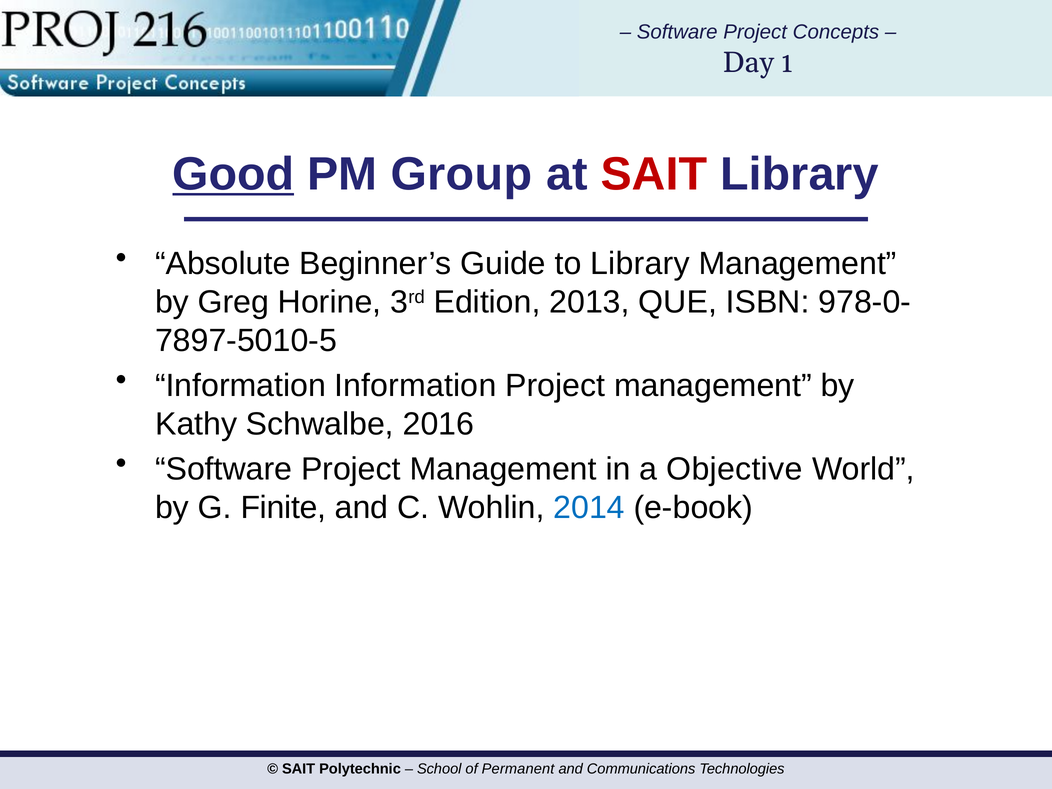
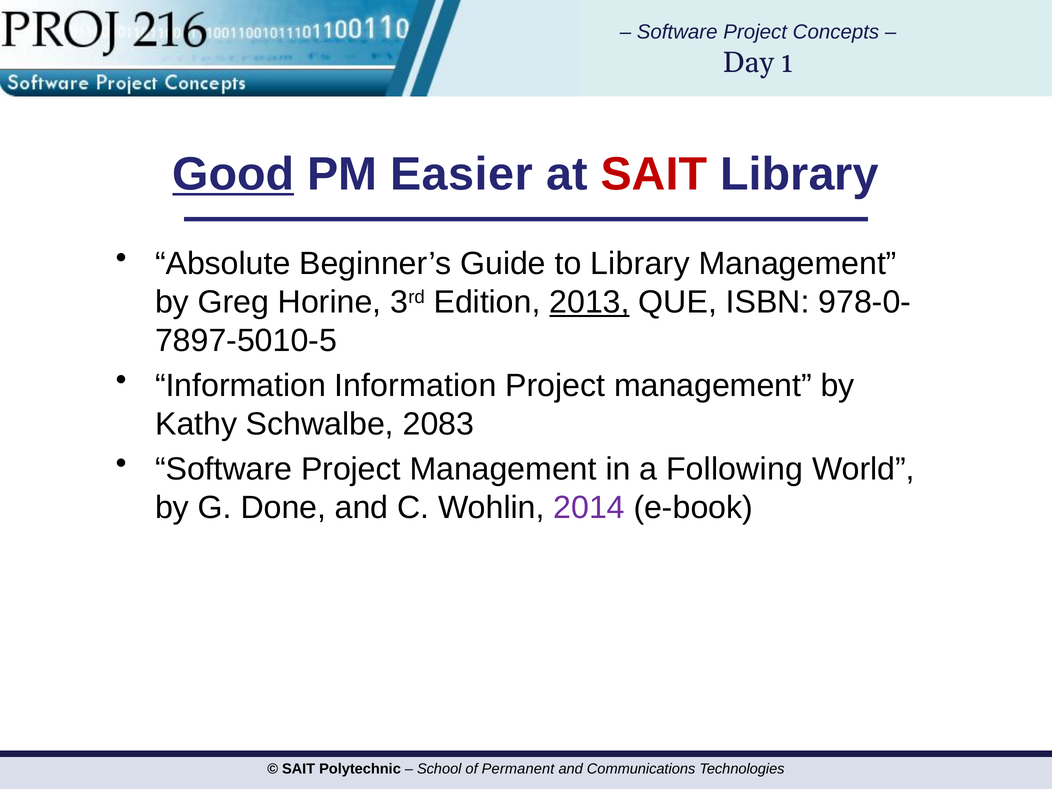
Group: Group -> Easier (462, 174)
2013 underline: none -> present (590, 302)
2016: 2016 -> 2083 (438, 424)
Objective: Objective -> Following (735, 469)
Finite: Finite -> Done (283, 508)
2014 colour: blue -> purple (589, 508)
